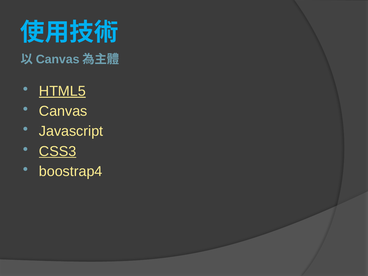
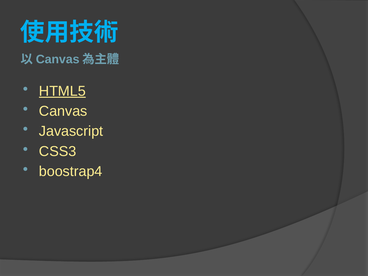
CSS3 underline: present -> none (58, 151)
